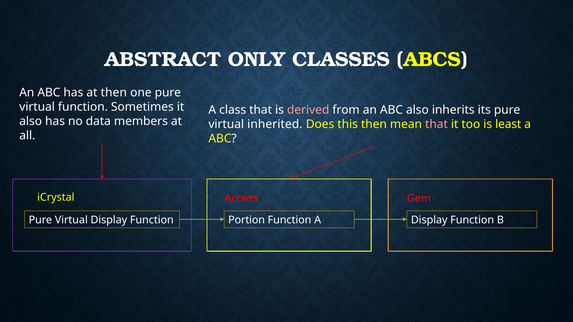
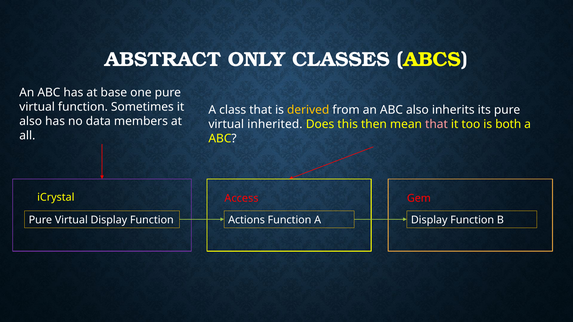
at then: then -> base (114, 93)
derived colour: pink -> yellow (308, 110)
least: least -> both (508, 124)
Portion: Portion -> Actions (247, 220)
